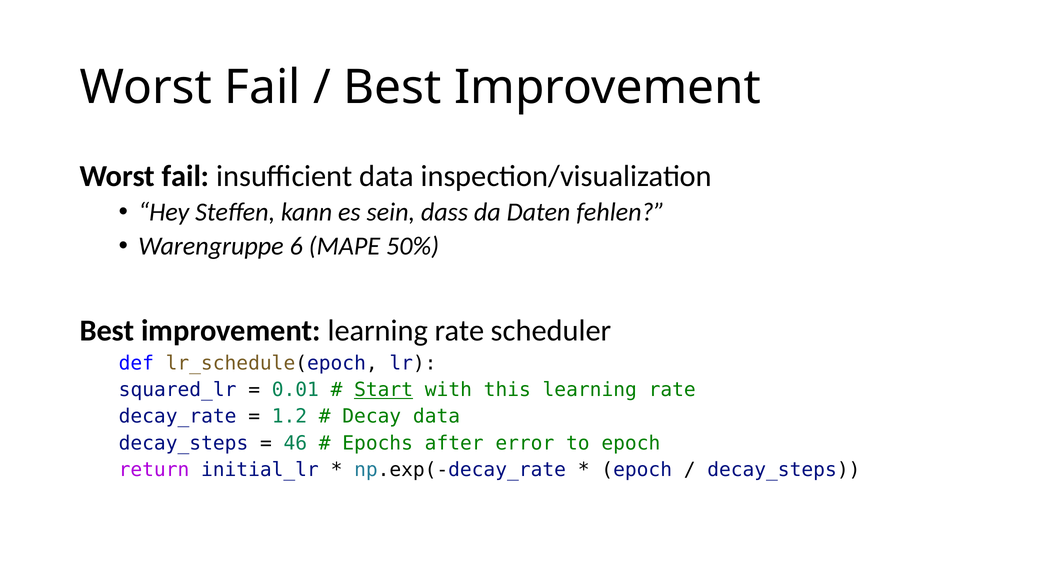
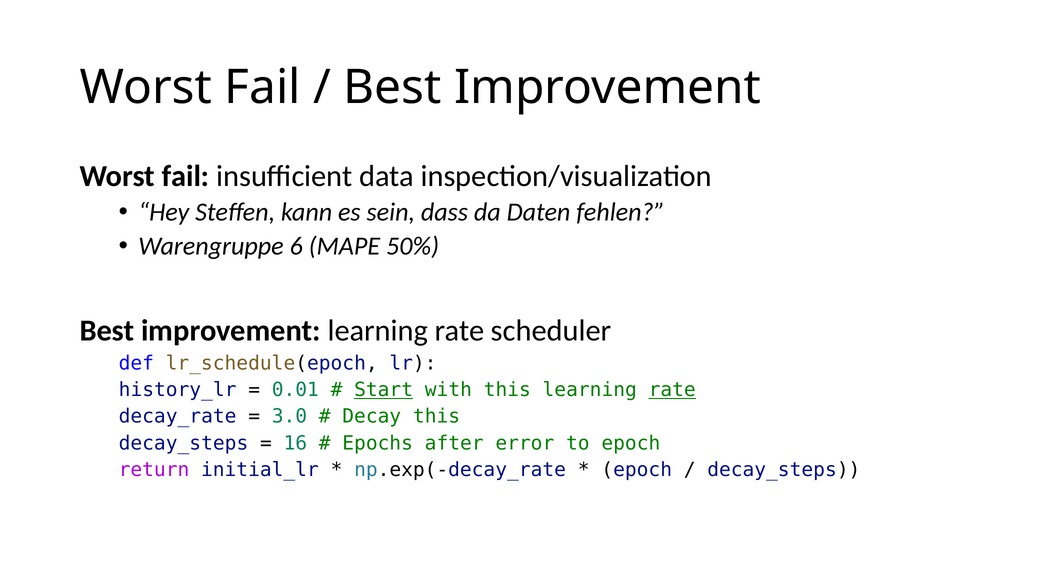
squared_lr: squared_lr -> history_lr (178, 390)
rate underline: none -> present (672, 390)
1.2: 1.2 -> 3.0 (289, 417)
Decay data: data -> this (437, 417)
46: 46 -> 16 (295, 443)
